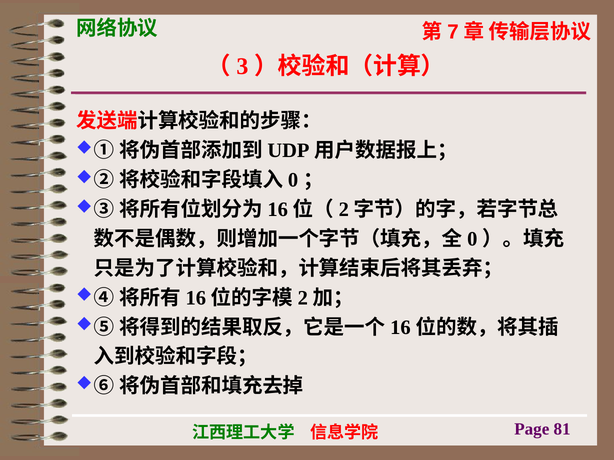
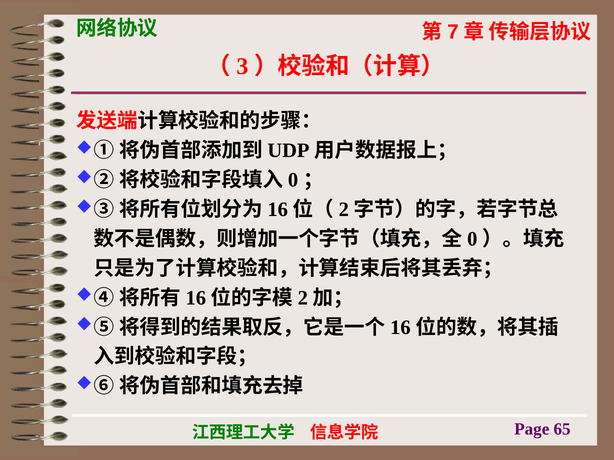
81: 81 -> 65 (562, 429)
